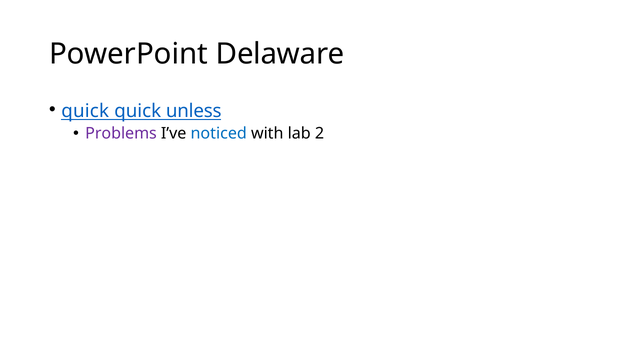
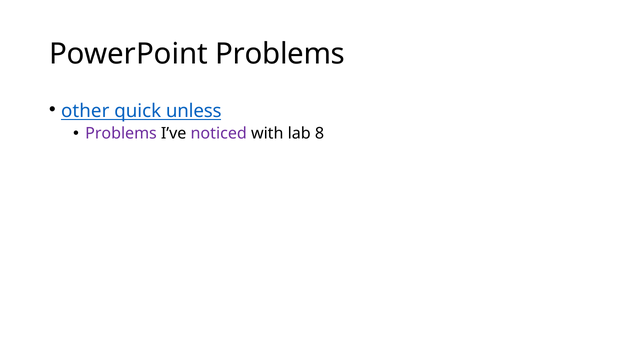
PowerPoint Delaware: Delaware -> Problems (280, 54)
quick: quick -> other (85, 111)
noticed colour: blue -> purple (219, 134)
2: 2 -> 8 (320, 134)
